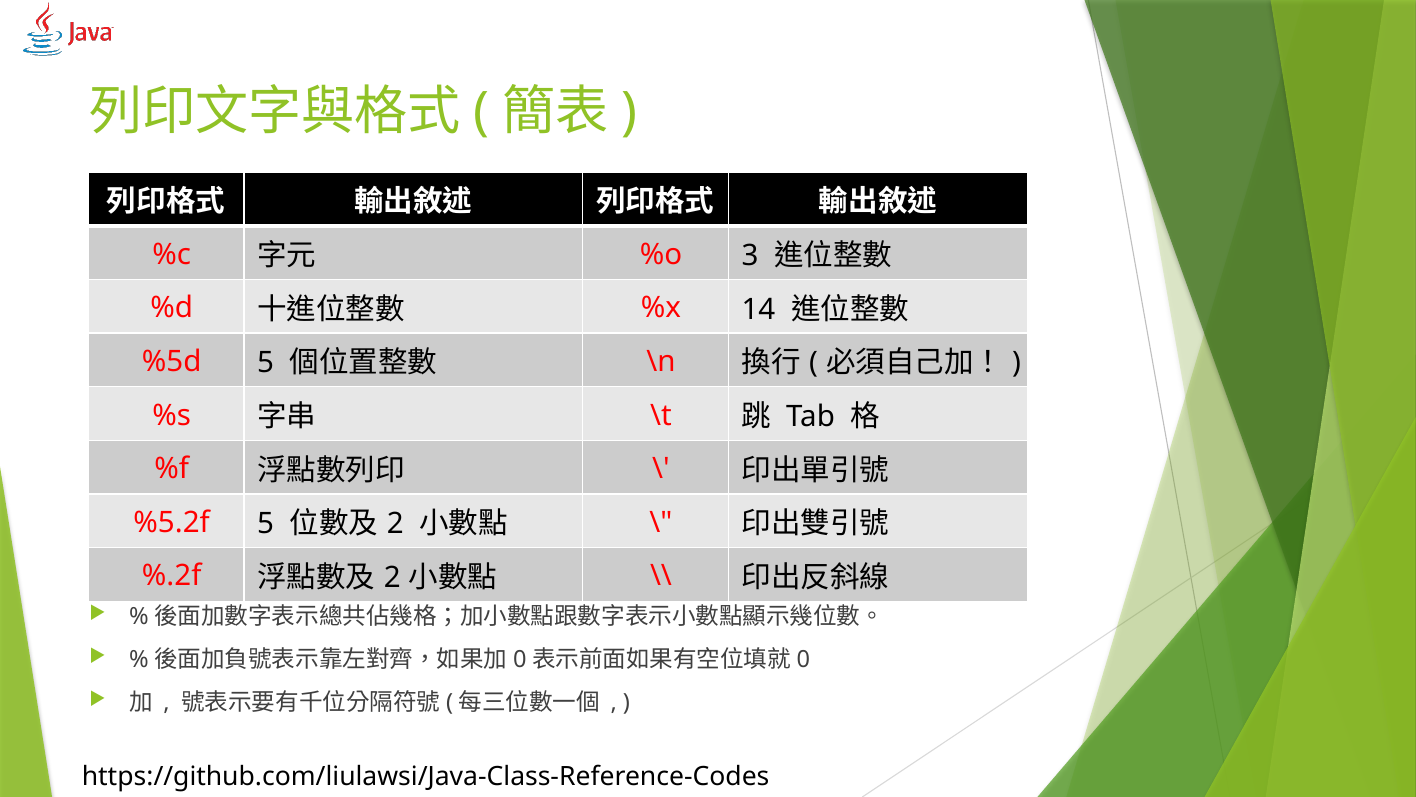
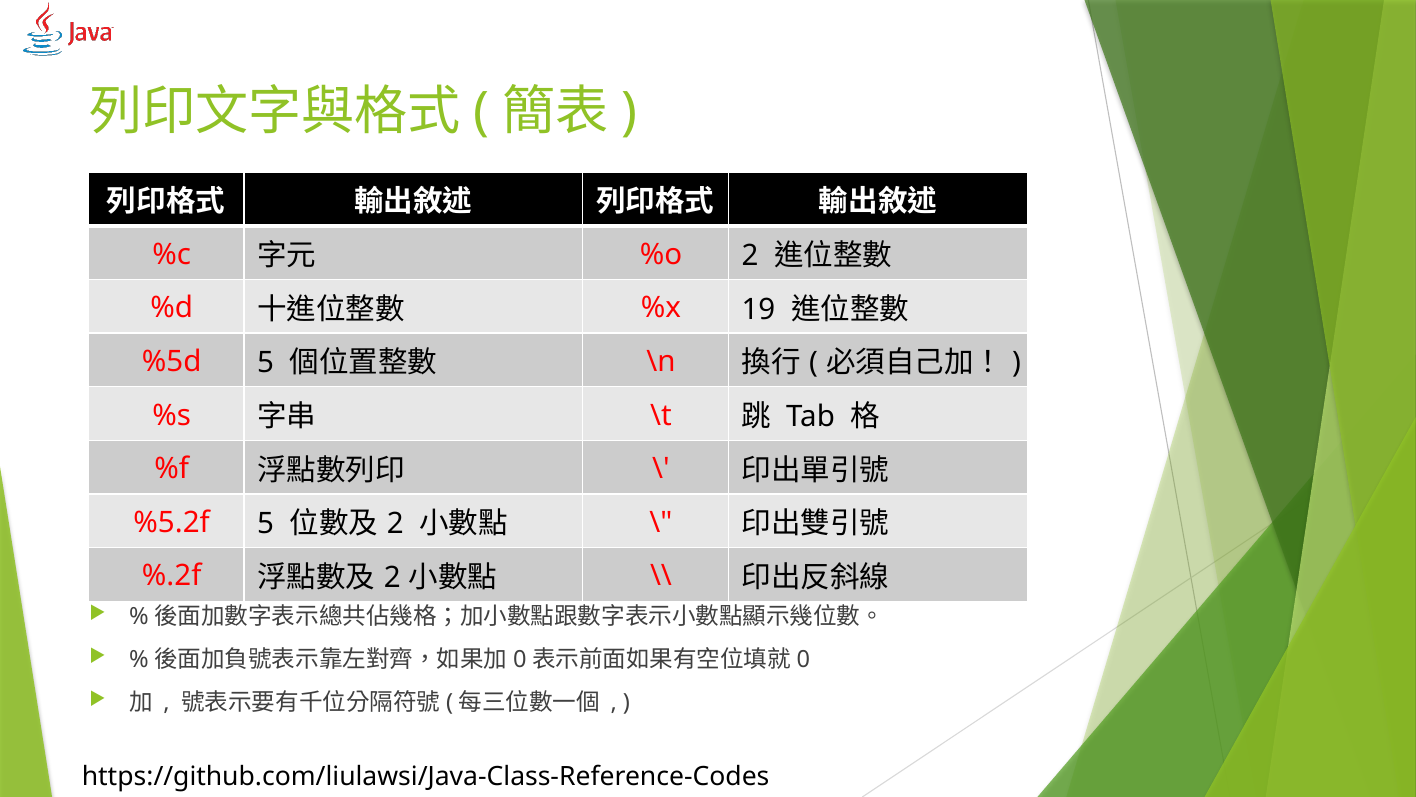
%o 3: 3 -> 2 (750, 255)
14: 14 -> 19 (758, 309)
